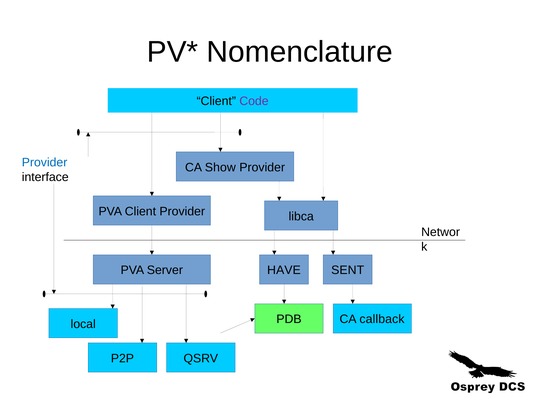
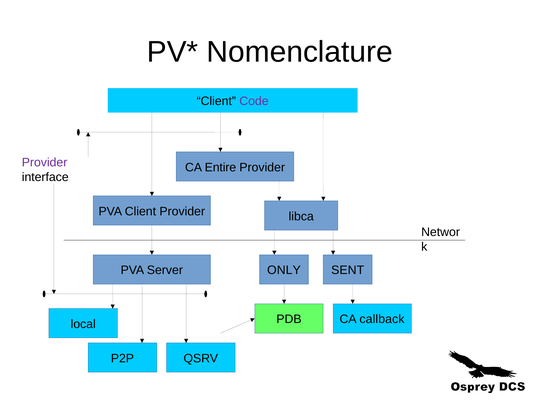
Provider colour: blue -> purple (45, 162)
Show: Show -> Entire (220, 167)
HAVE: HAVE -> ONLY (284, 270)
